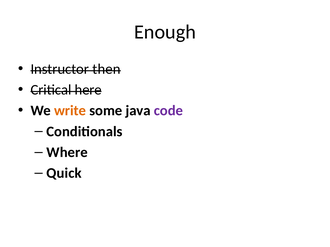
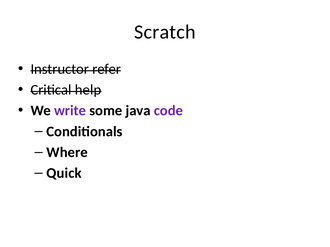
Enough: Enough -> Scratch (165, 32)
then: then -> refer (107, 69)
here: here -> help (88, 90)
write colour: orange -> purple (70, 111)
